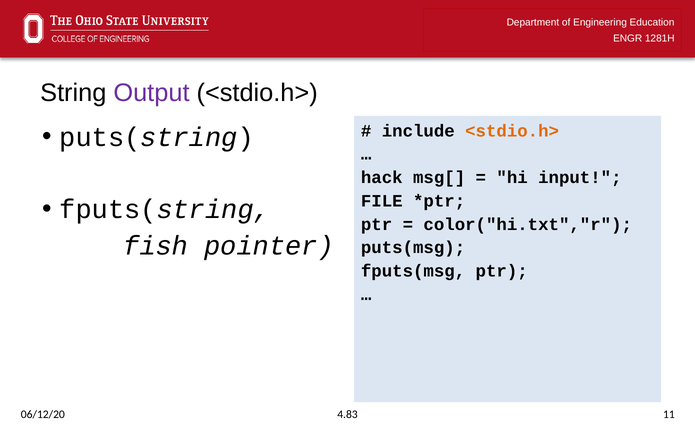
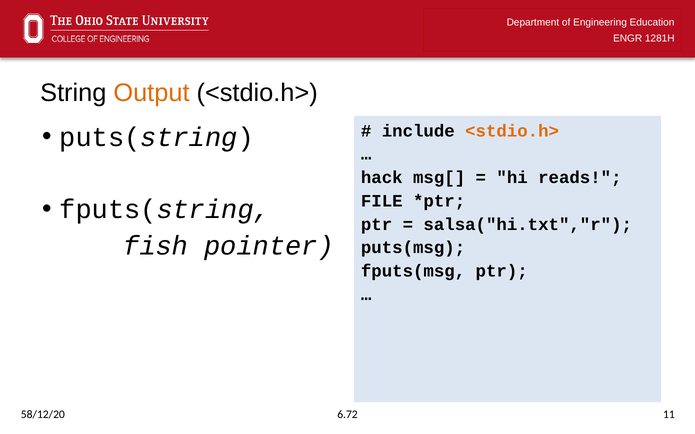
Output colour: purple -> orange (151, 93)
input: input -> reads (580, 178)
color("hi.txt","r: color("hi.txt","r -> salsa("hi.txt","r (528, 225)
4.83: 4.83 -> 6.72 (347, 415)
06/12/20: 06/12/20 -> 58/12/20 (43, 415)
